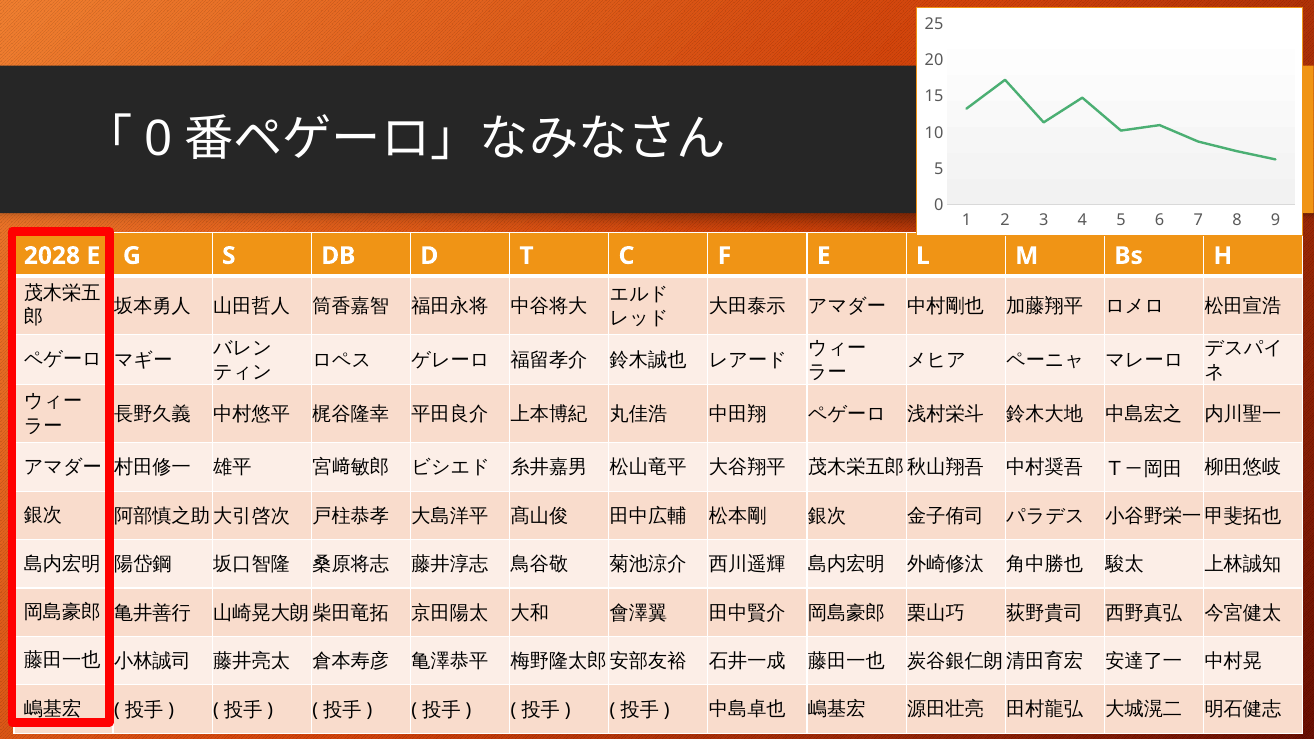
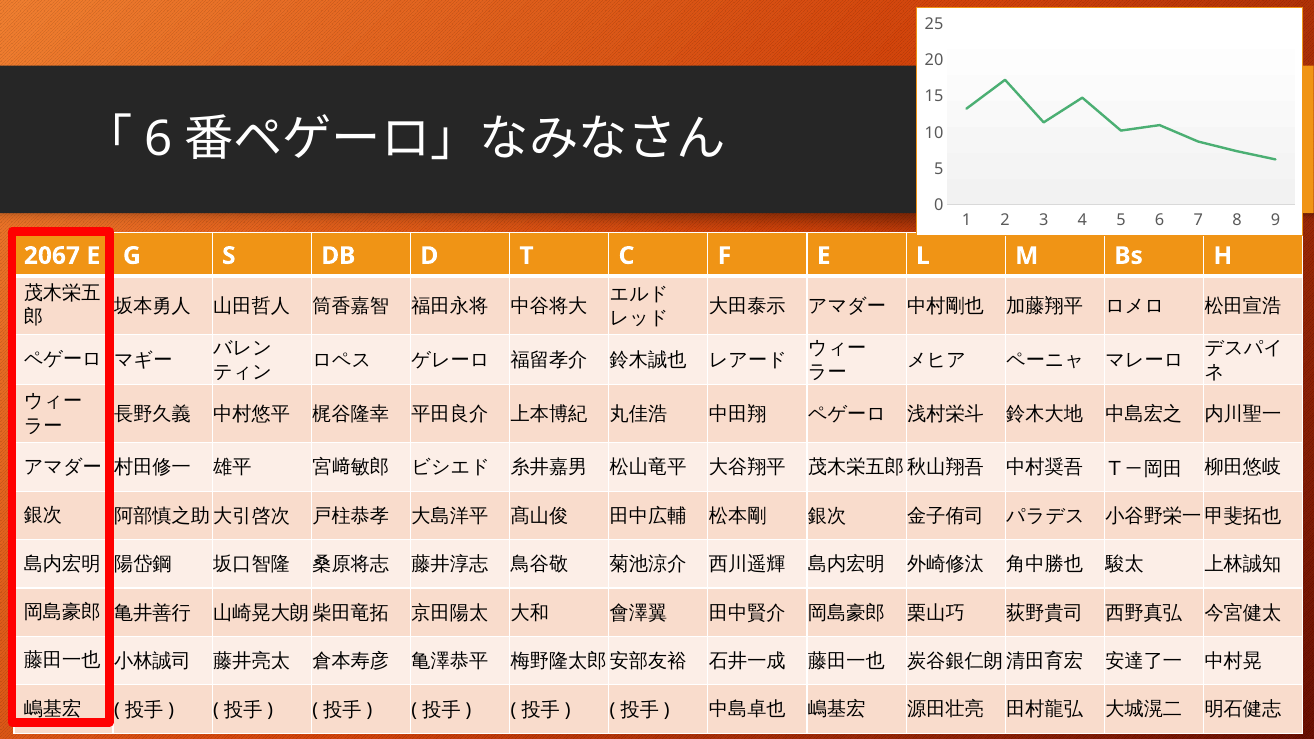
0: 0 -> 6 (158, 139)
2028: 2028 -> 2067 (52, 256)
